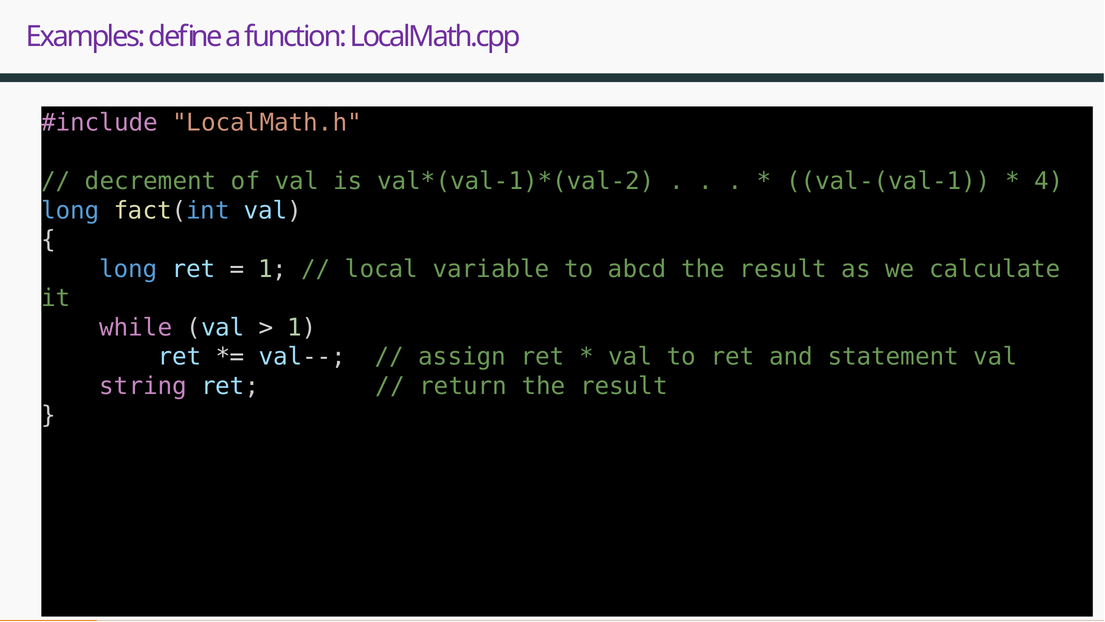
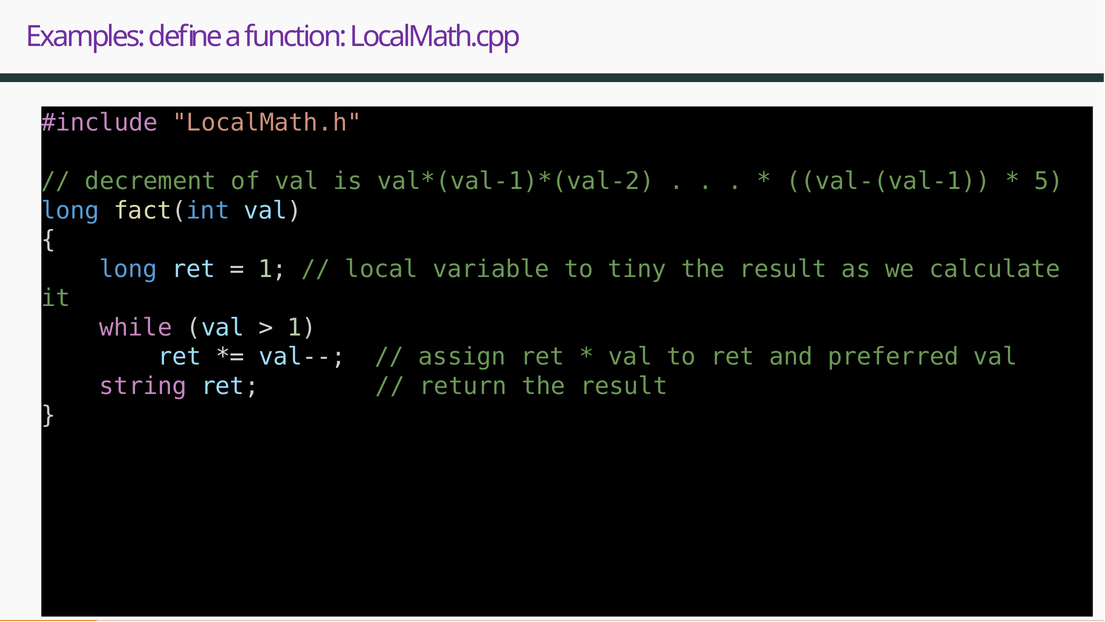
4: 4 -> 5 (1049, 181)
abcd: abcd -> tiny (637, 269)
statement: statement -> preferred (893, 357)
